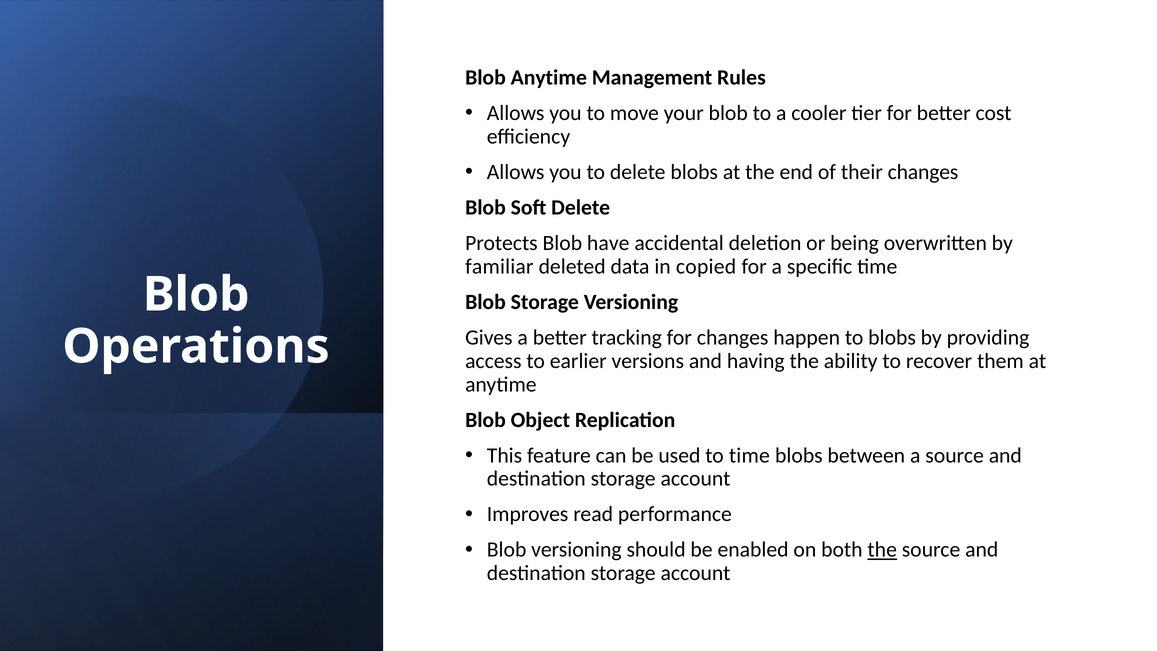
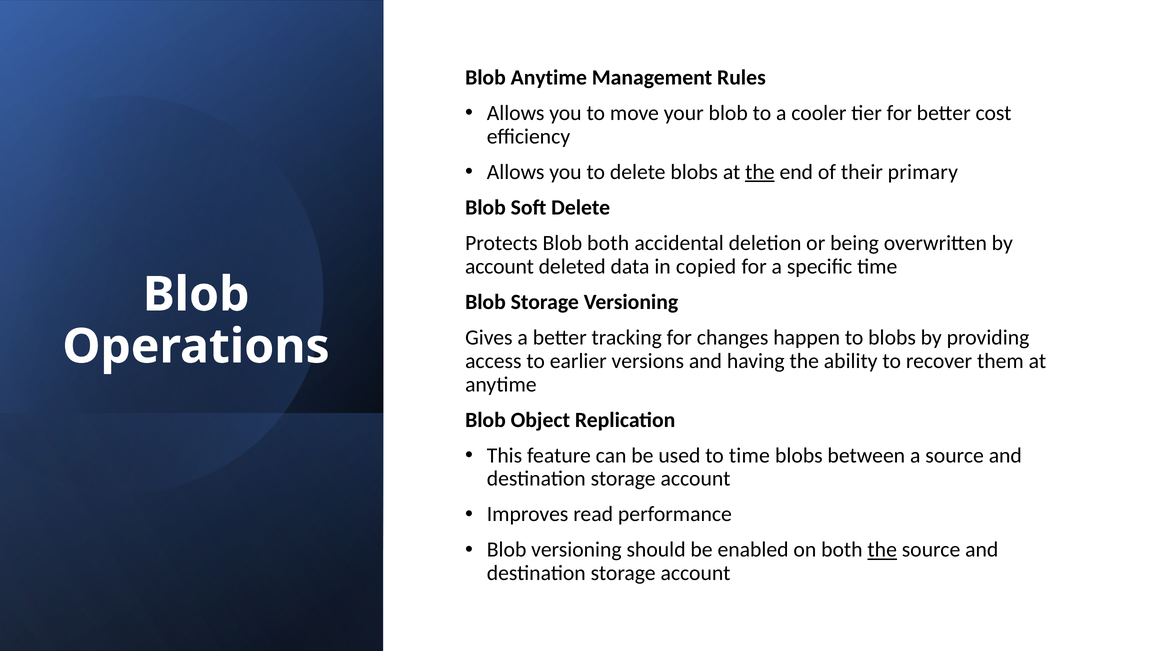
the underline: none -> present (760, 172)
their changes: changes -> primary (923, 172)
Blob have: have -> both (608, 243)
familiar: familiar -> account (500, 266)
